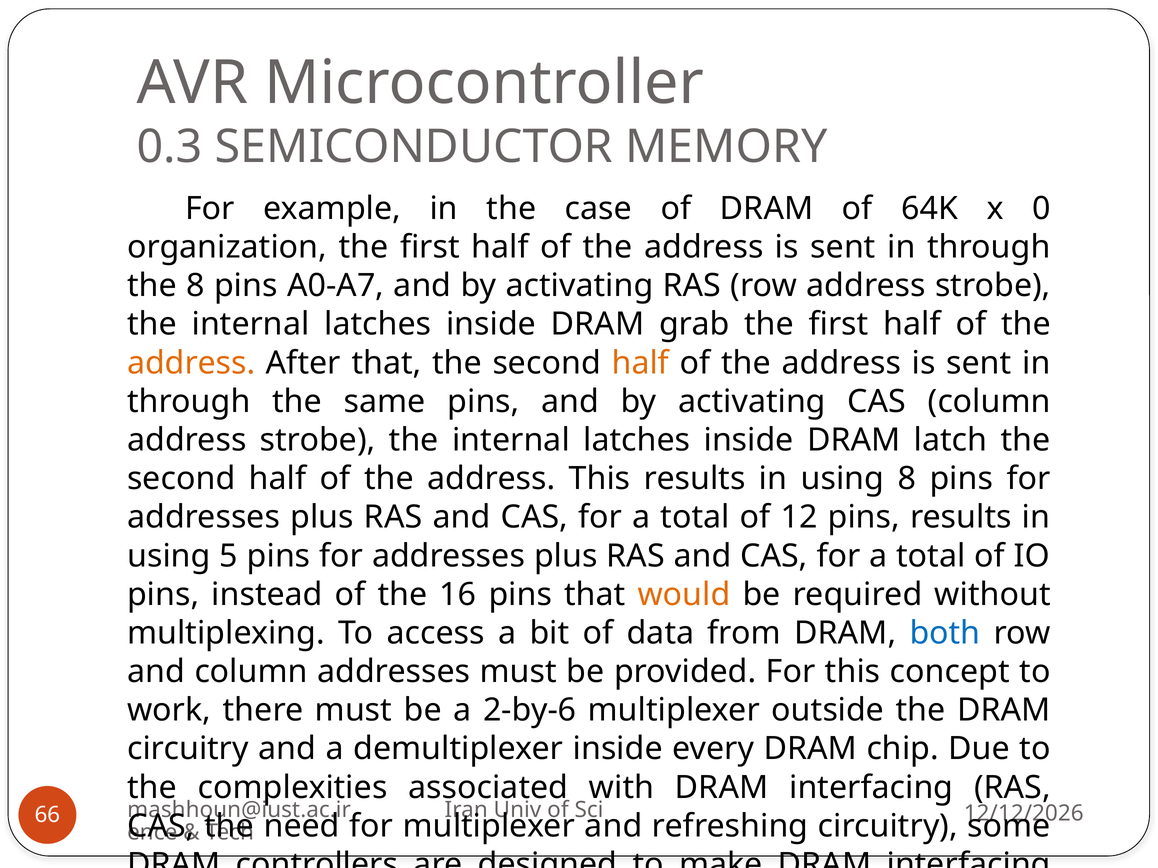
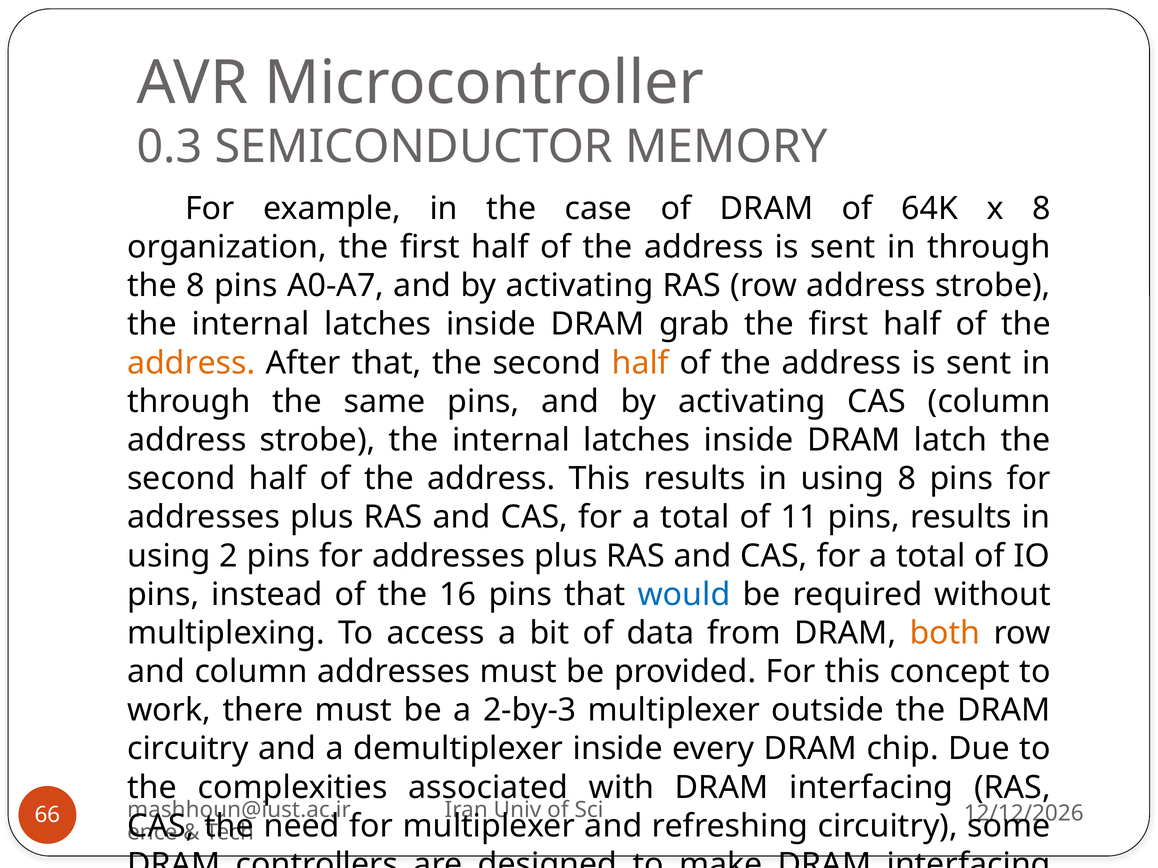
x 0: 0 -> 8 (1042, 209)
12: 12 -> 11 (799, 518)
5: 5 -> 2 (229, 556)
would colour: orange -> blue (684, 595)
both colour: blue -> orange (945, 633)
2-by-6: 2-by-6 -> 2-by-3 (530, 711)
